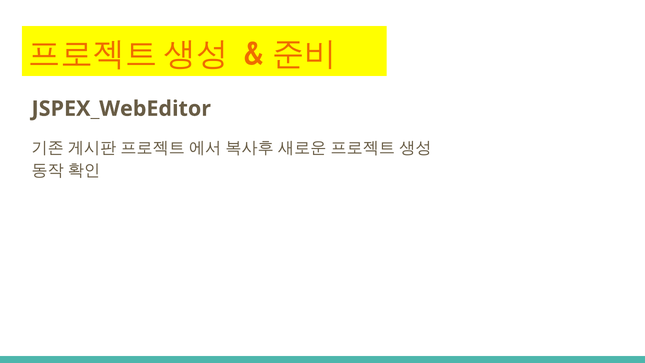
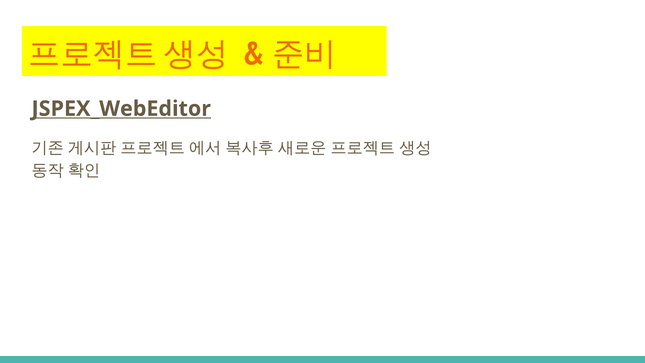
JSPEX_WebEditor underline: none -> present (121, 109)
